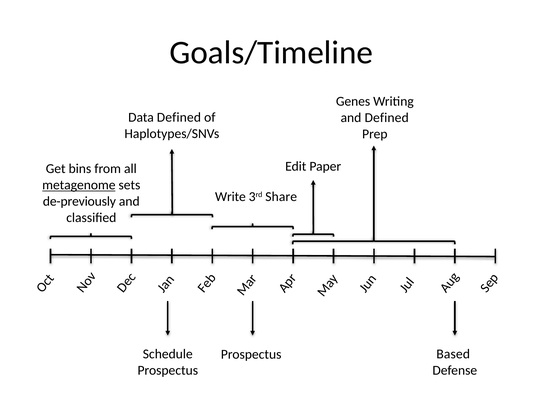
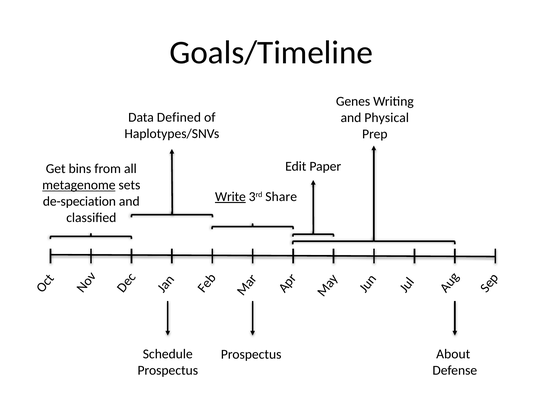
and Defined: Defined -> Physical (387, 118)
Write underline: none -> present (230, 197)
de-previously: de-previously -> de-speciation (79, 202)
Based: Based -> About (453, 354)
